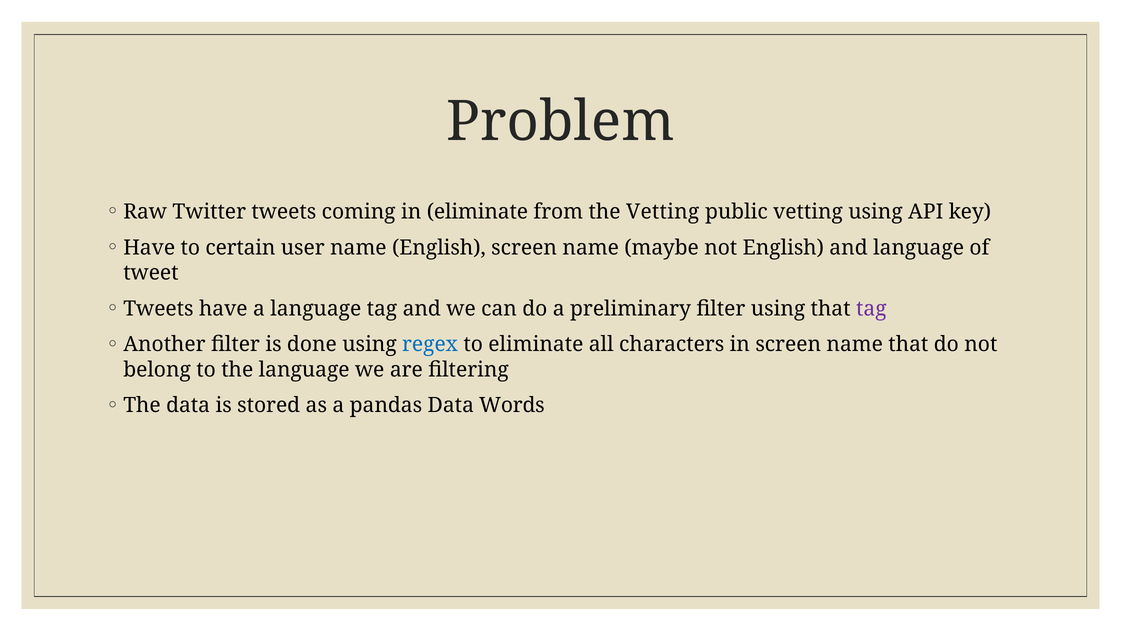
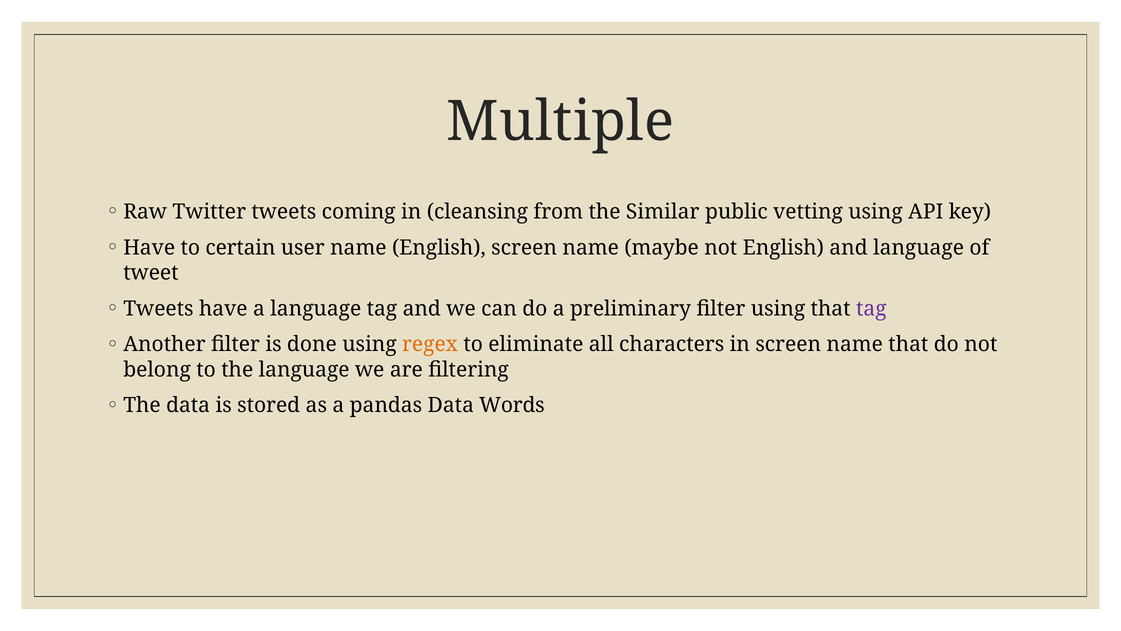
Problem: Problem -> Multiple (560, 122)
in eliminate: eliminate -> cleansing (477, 212)
the Vetting: Vetting -> Similar (663, 212)
regex colour: blue -> orange (430, 344)
